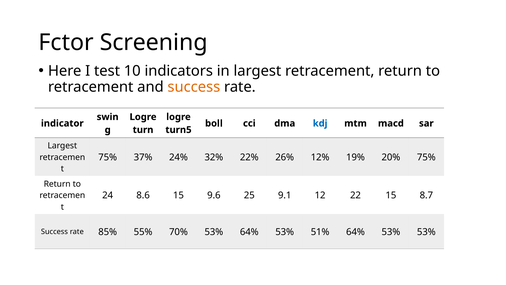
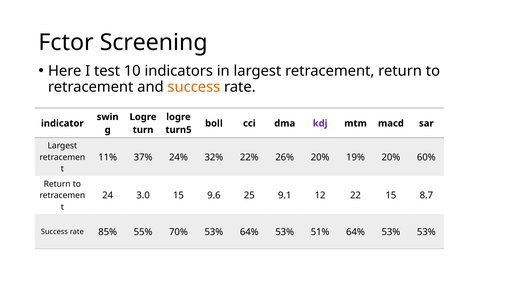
kdj colour: blue -> purple (320, 123)
75%: 75% -> 11% (108, 157)
26% 12%: 12% -> 20% (320, 157)
20% 75%: 75% -> 60% (426, 157)
8.6: 8.6 -> 3.0 (143, 195)
